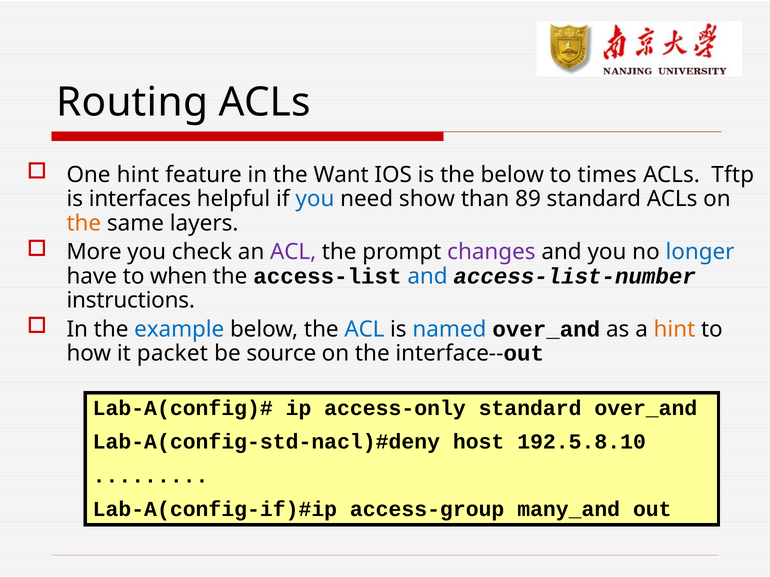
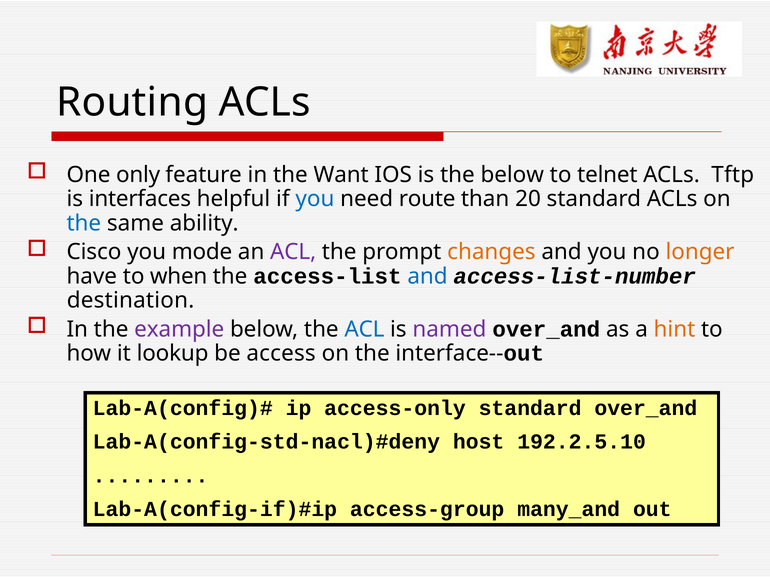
One hint: hint -> only (138, 175)
times: times -> telnet (607, 175)
show: show -> route (427, 199)
89: 89 -> 20 (528, 199)
the colour: orange -> blue (84, 223)
layers: layers -> ability (204, 223)
More: More -> Cisco (94, 252)
check: check -> mode (202, 252)
changes colour: purple -> orange (491, 252)
longer colour: blue -> orange (700, 252)
instructions: instructions -> destination (131, 301)
example colour: blue -> purple (179, 329)
named colour: blue -> purple (449, 329)
packet: packet -> lookup (173, 354)
source: source -> access (281, 354)
192.5.8.10: 192.5.8.10 -> 192.2.5.10 (582, 442)
